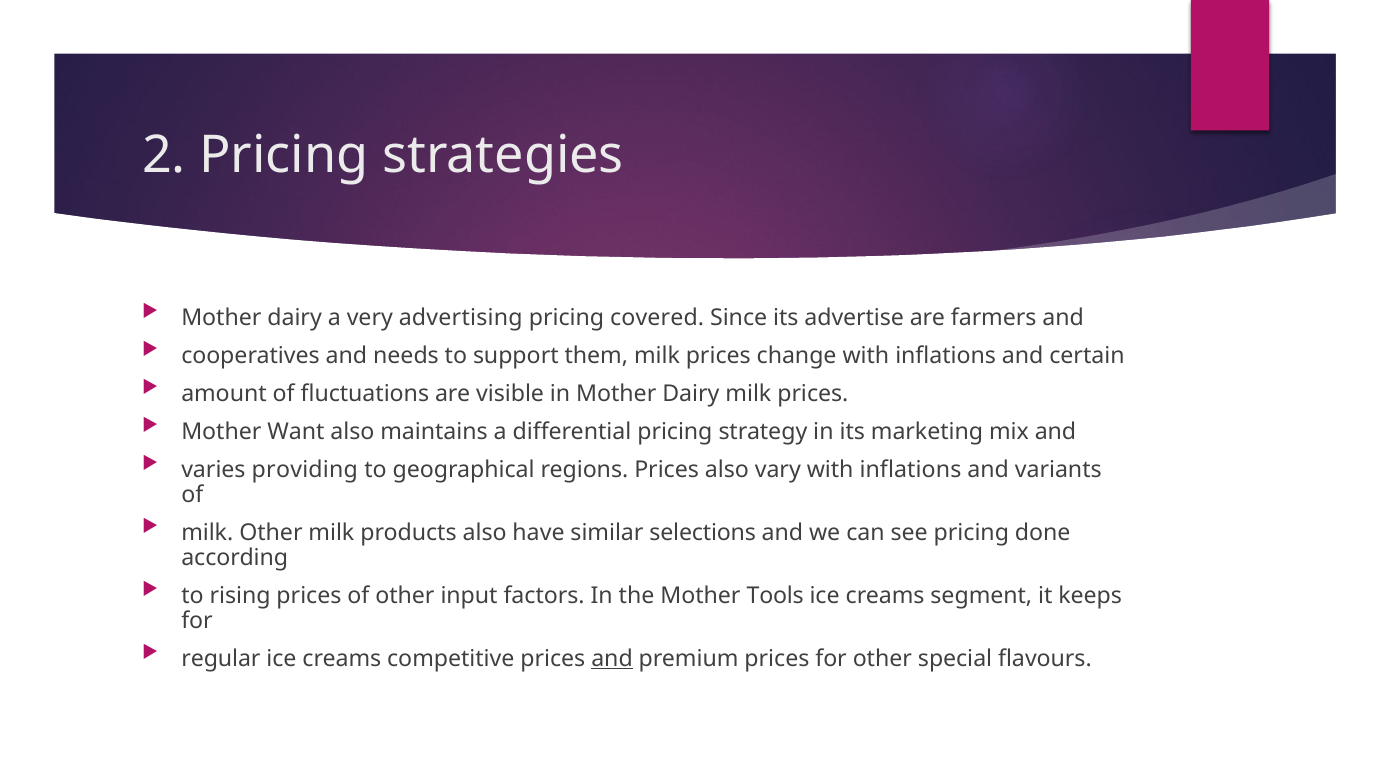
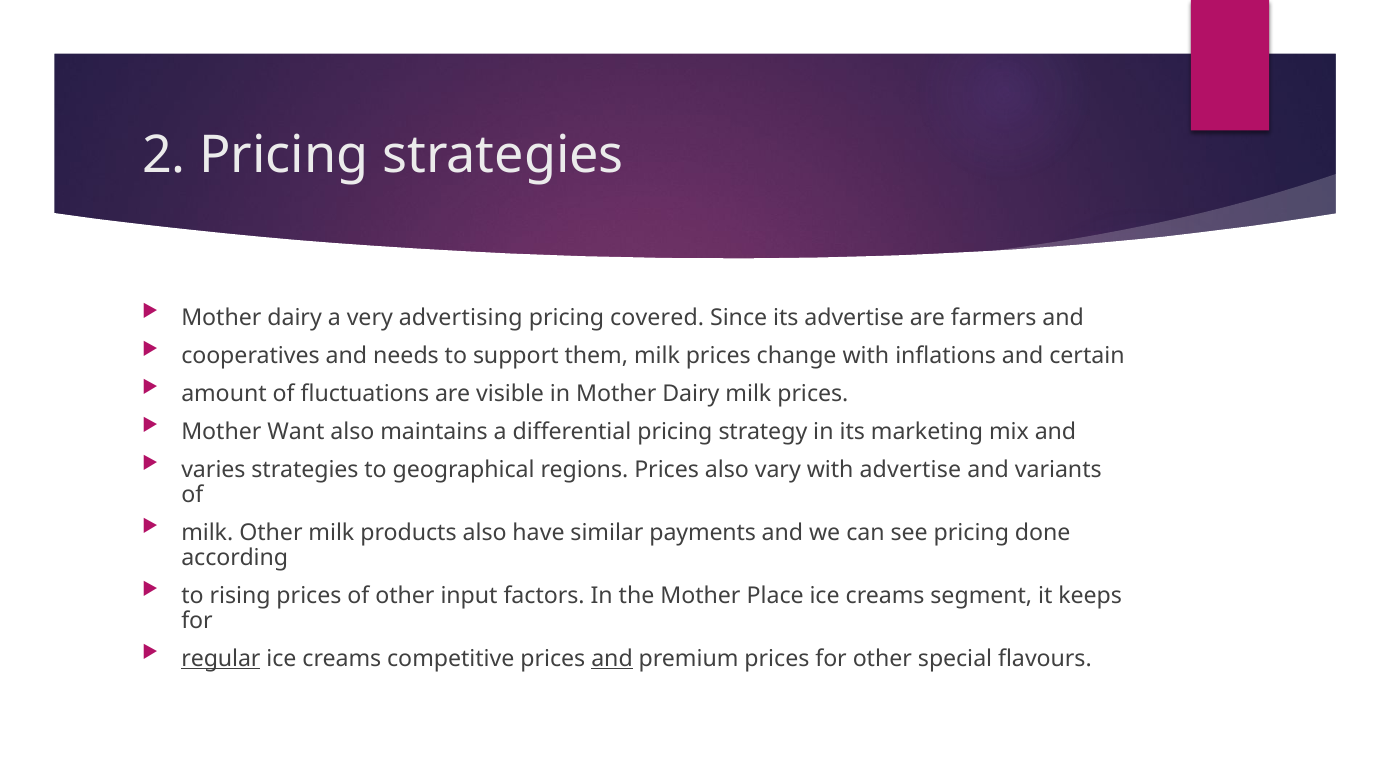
varies providing: providing -> strategies (305, 470)
vary with inflations: inflations -> advertise (910, 470)
selections: selections -> payments (703, 533)
Tools: Tools -> Place (775, 596)
regular underline: none -> present (221, 659)
